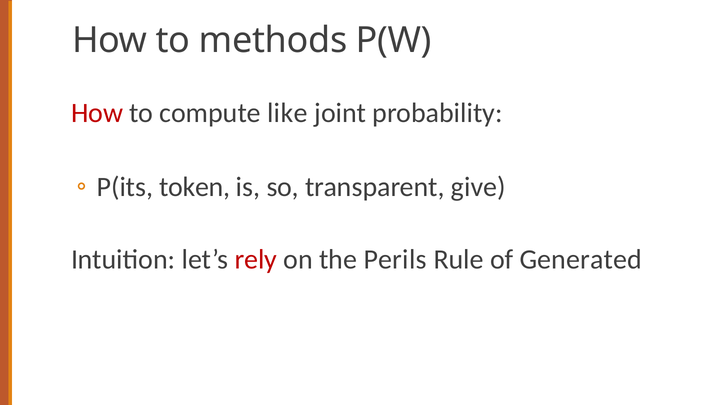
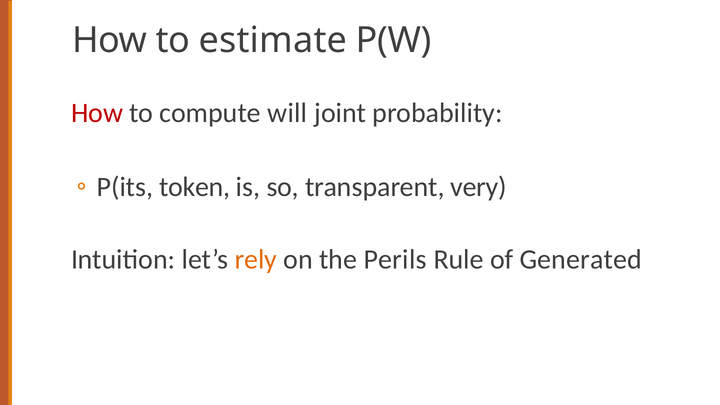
methods: methods -> estimate (273, 40)
like: like -> will (287, 113)
give: give -> very (479, 187)
rely colour: red -> orange (256, 260)
